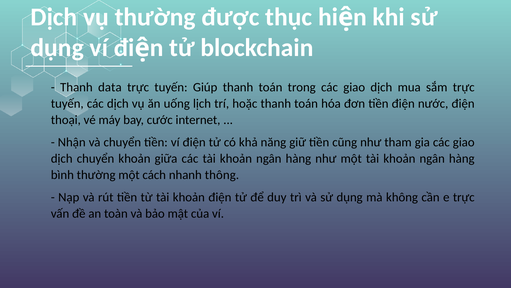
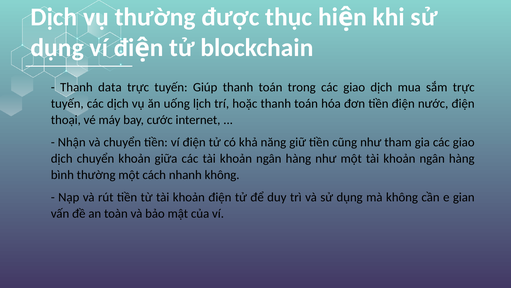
nhanh thông: thông -> không (222, 175)
e trực: trực -> gian (464, 197)
